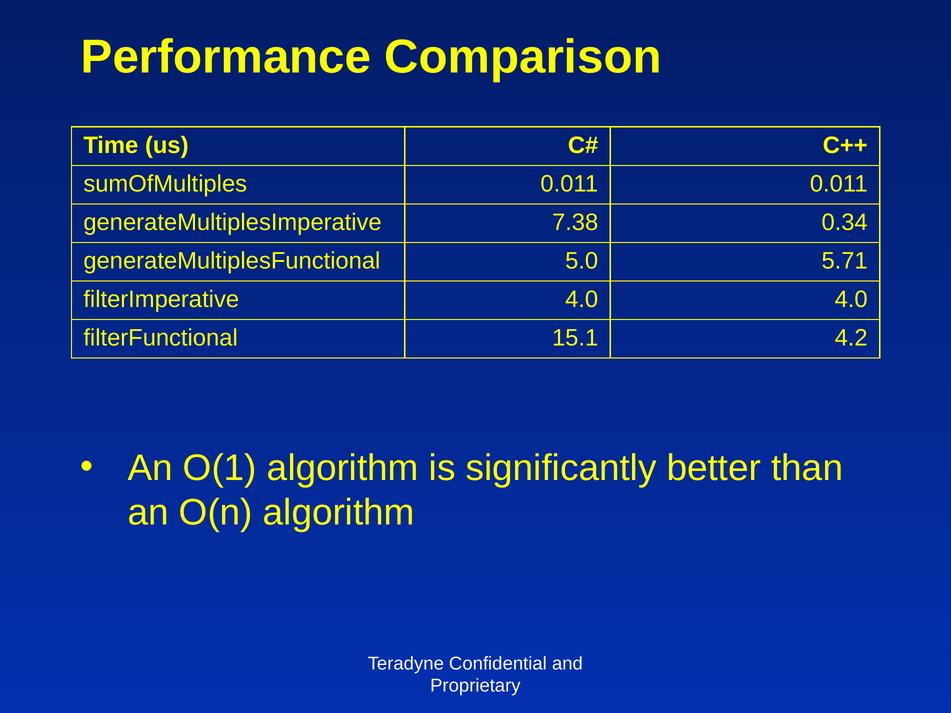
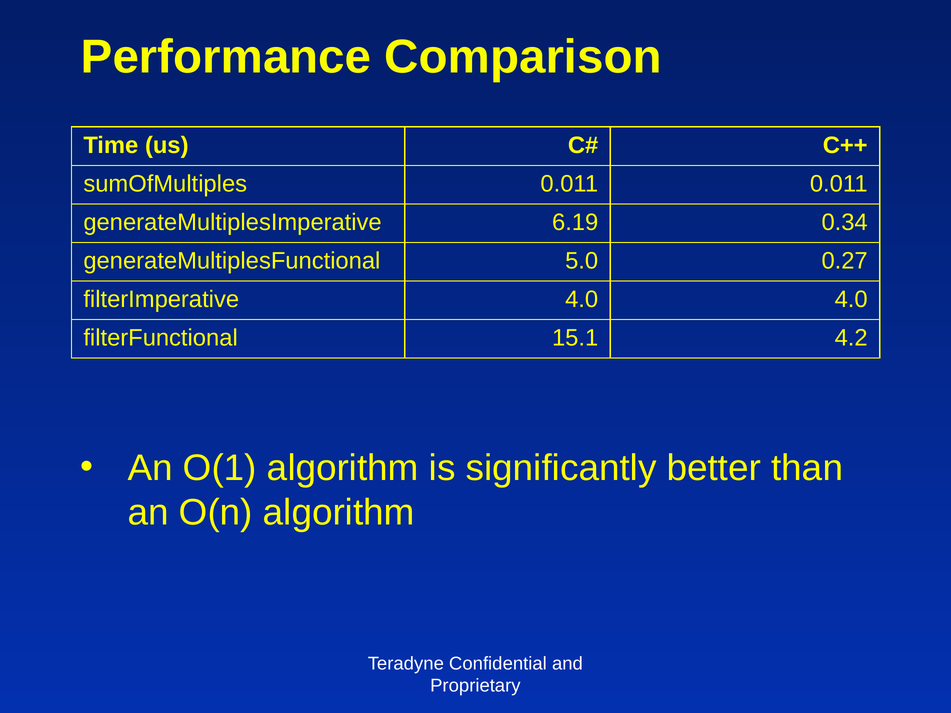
7.38: 7.38 -> 6.19 (575, 222)
5.71: 5.71 -> 0.27 (845, 261)
